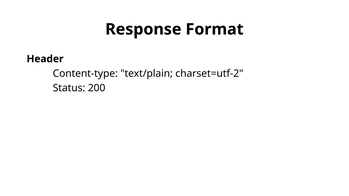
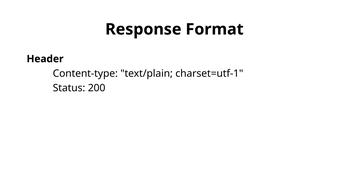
charset=utf-2: charset=utf-2 -> charset=utf-1 (209, 74)
